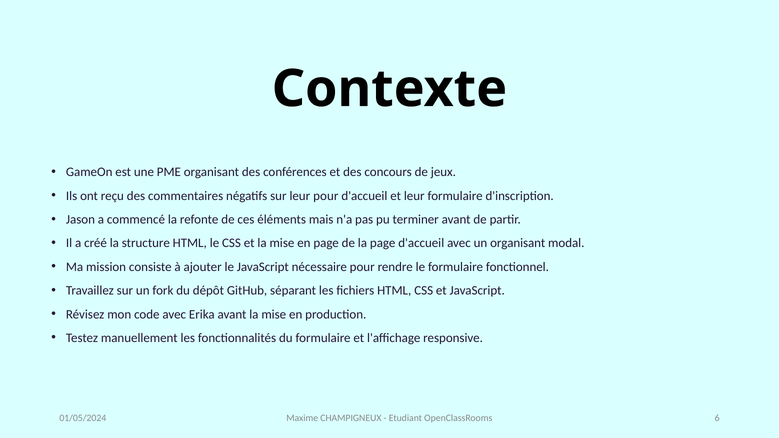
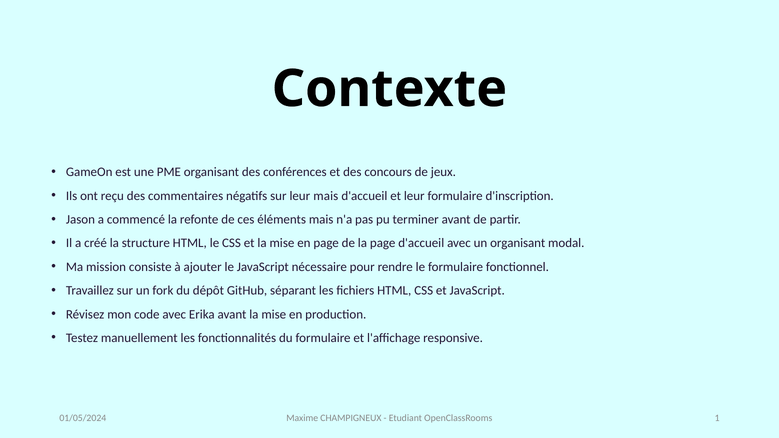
leur pour: pour -> mais (326, 196)
6: 6 -> 1 (717, 418)
